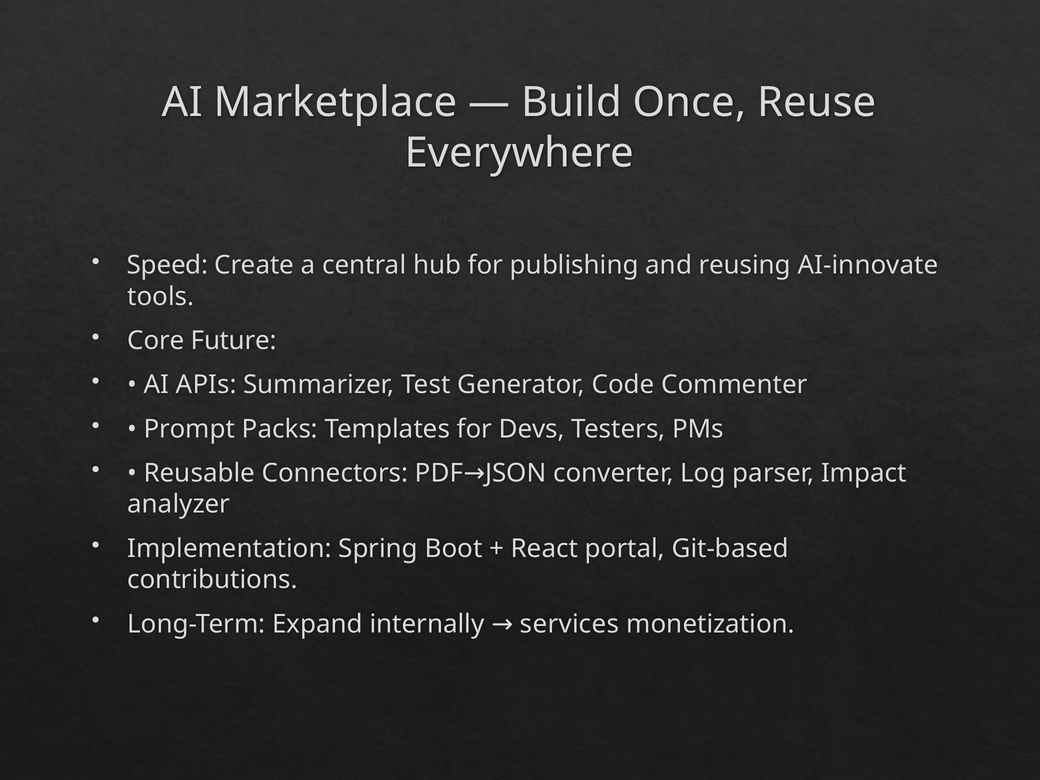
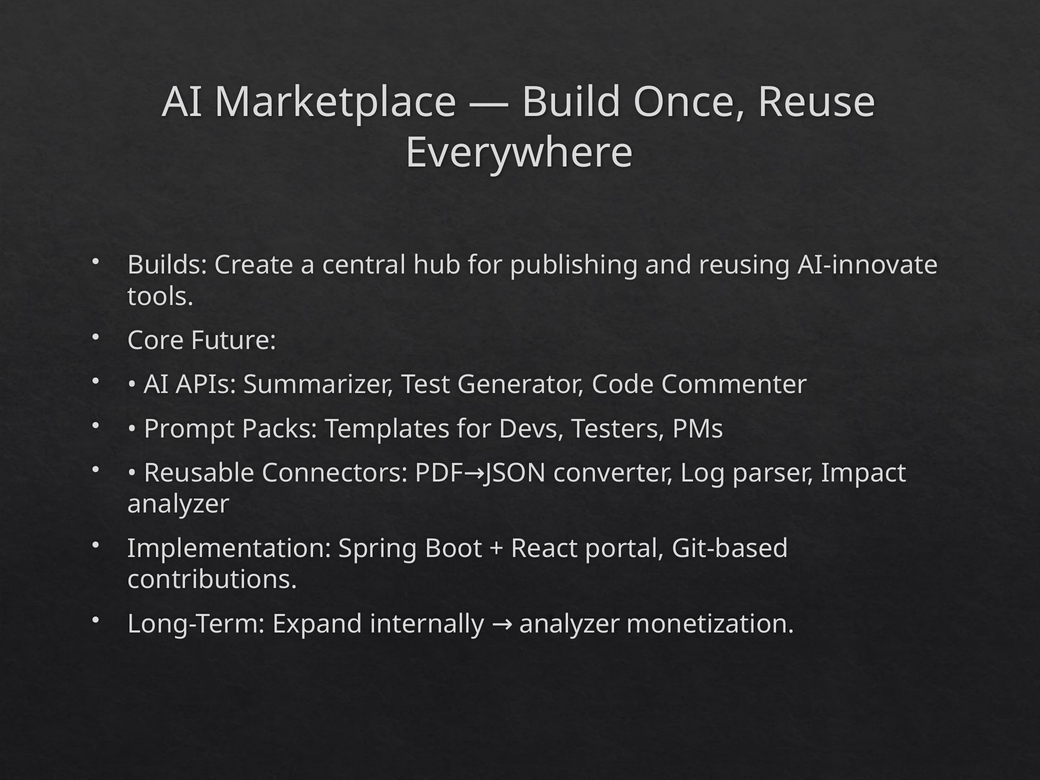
Speed: Speed -> Builds (168, 265)
internally services: services -> analyzer (570, 624)
